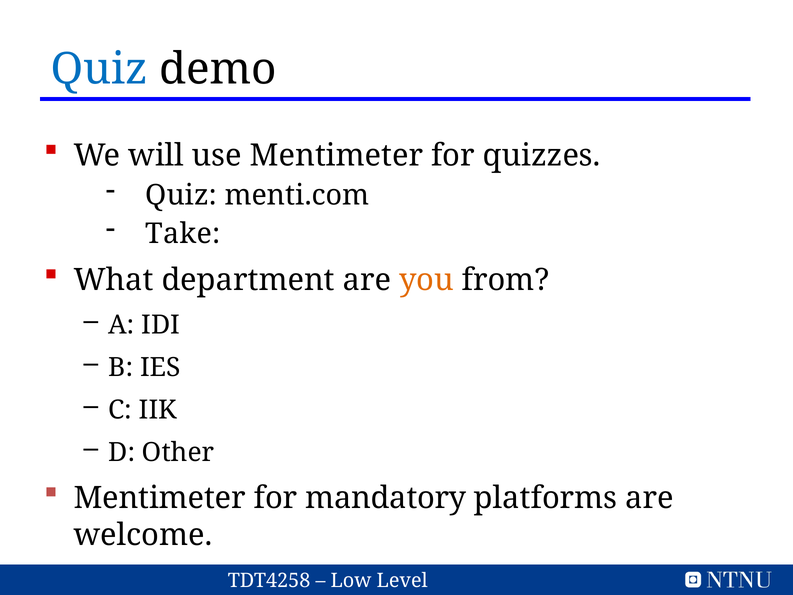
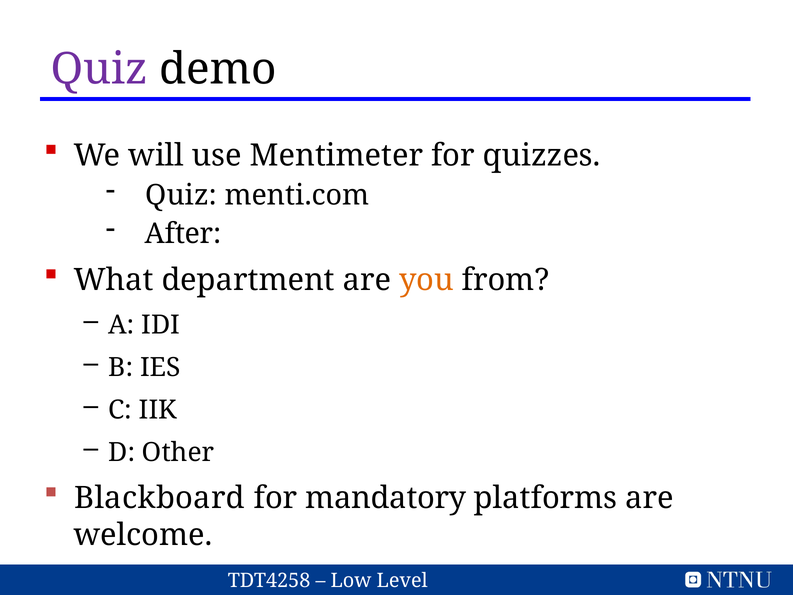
Quiz colour: blue -> purple (99, 69)
Take: Take -> After (183, 234)
Mentimeter: Mentimeter -> Blackboard (159, 498)
